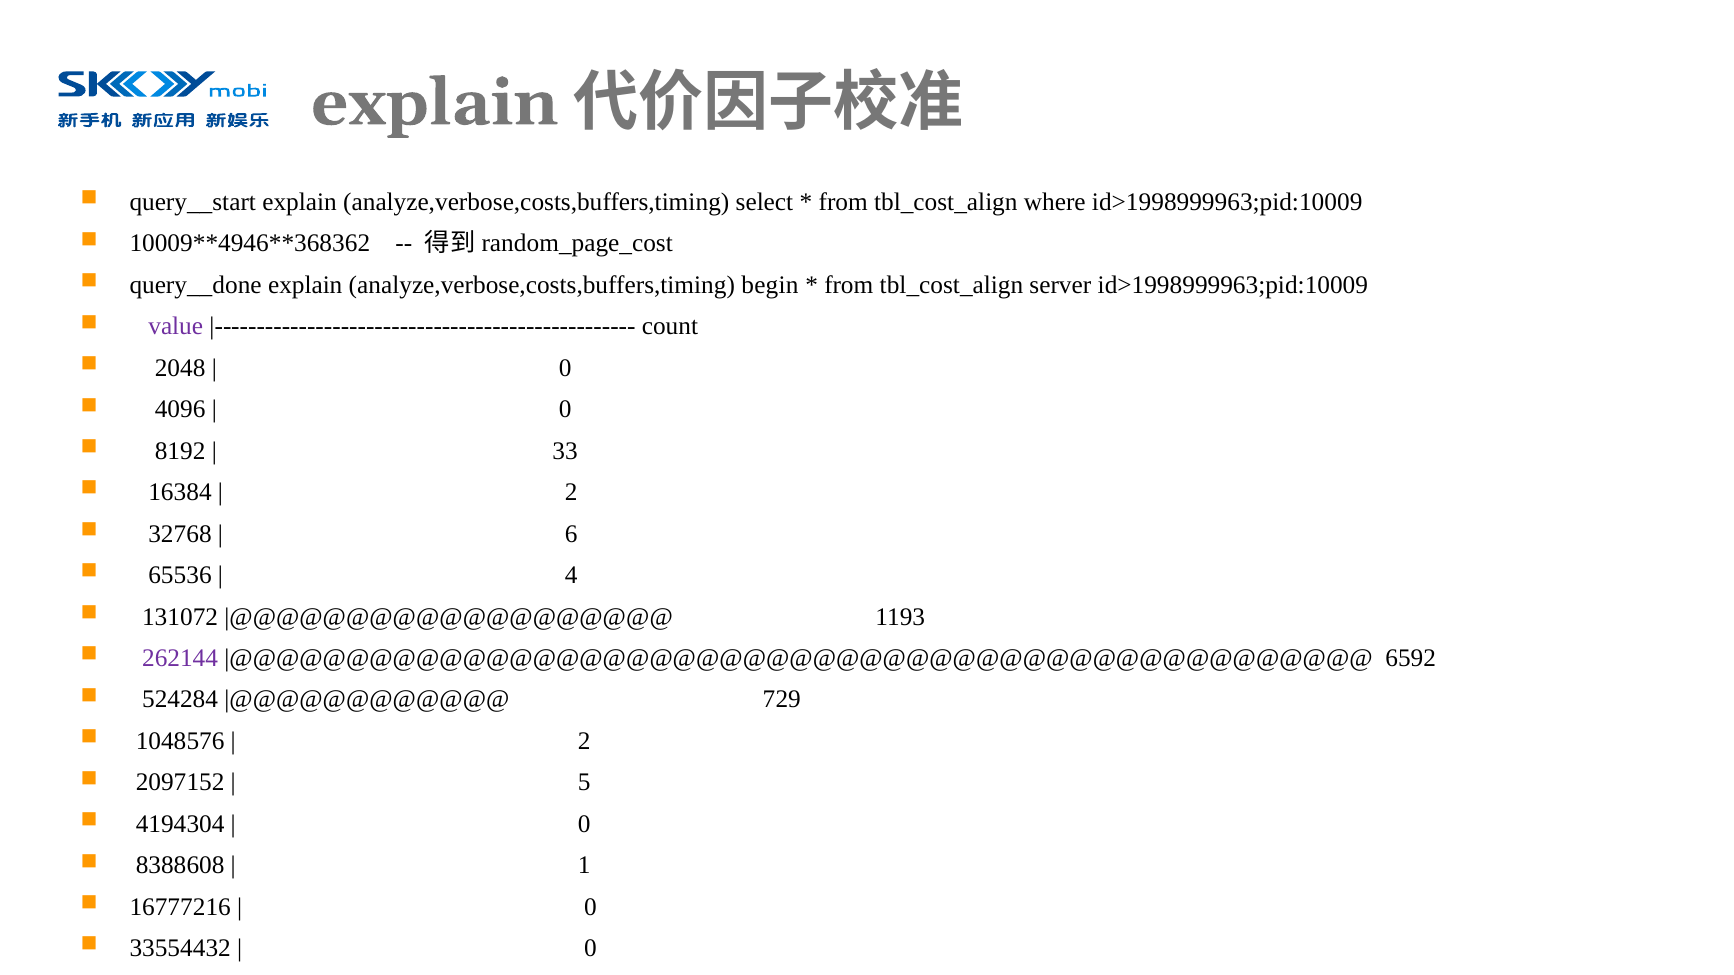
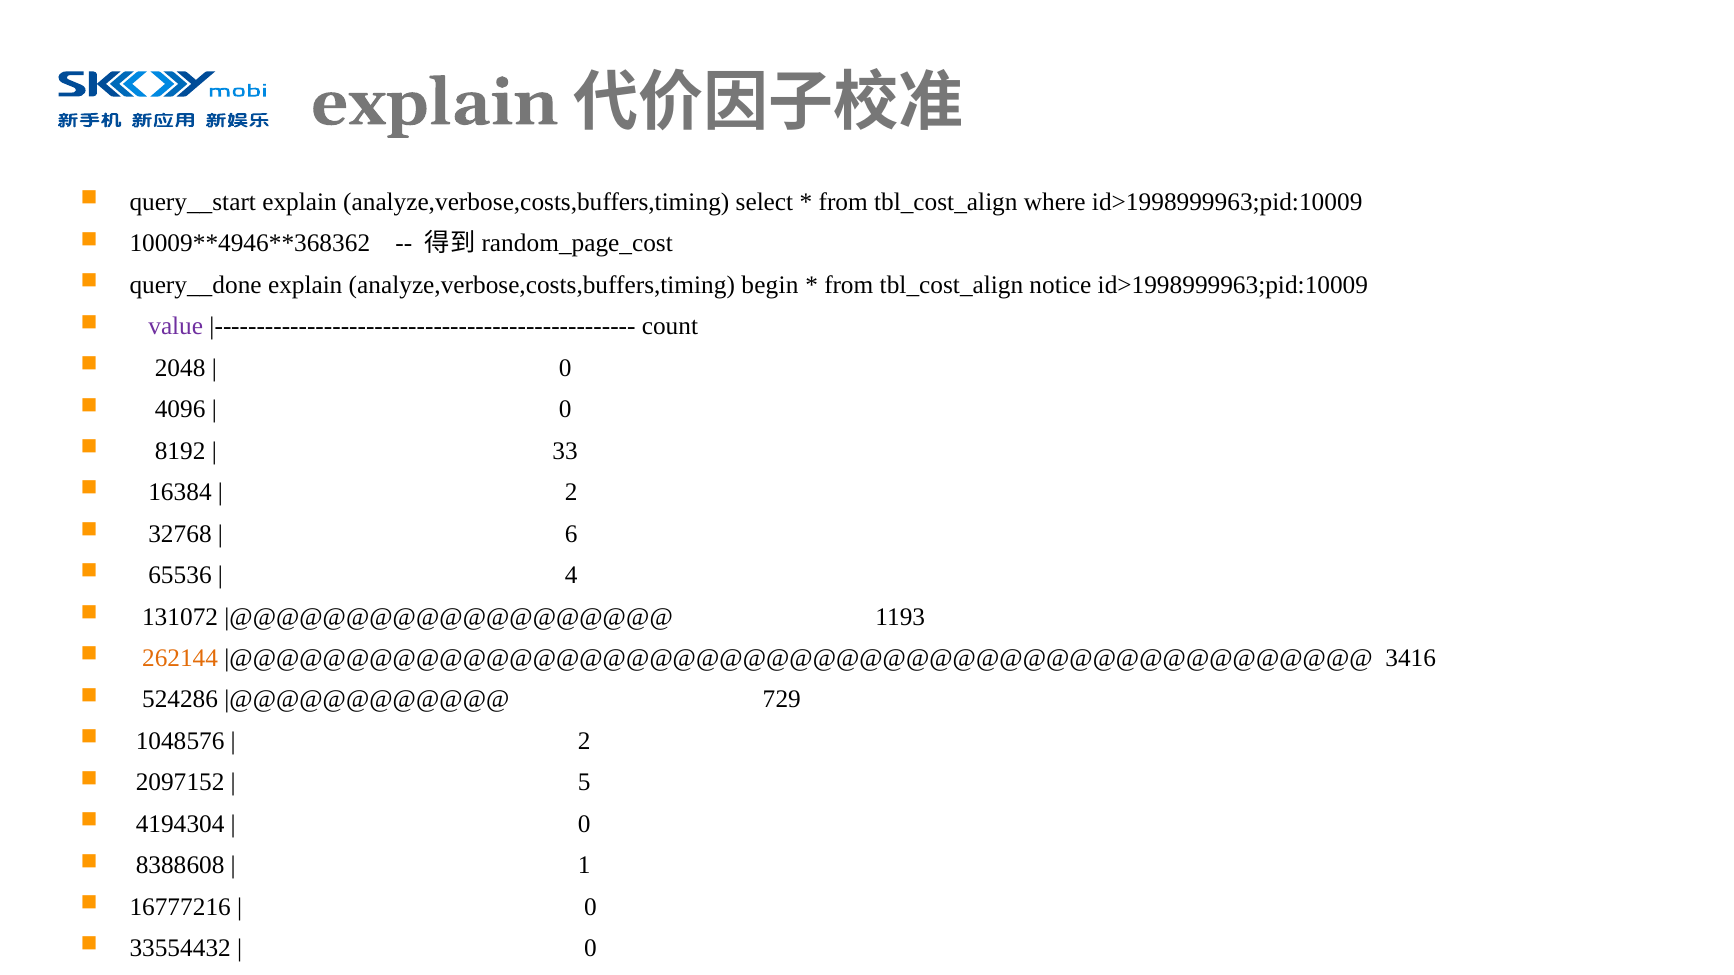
server: server -> notice (1060, 285)
262144 colour: purple -> orange (180, 658)
6592: 6592 -> 3416 (1411, 658)
524284: 524284 -> 524286 (180, 700)
